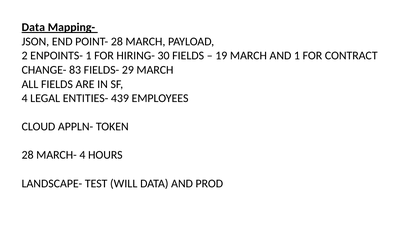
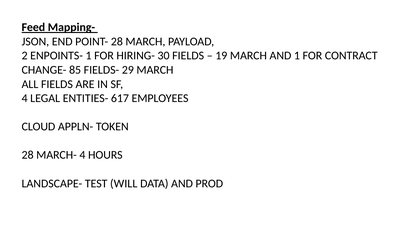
Data: Data -> Feed (33, 27)
83: 83 -> 85 (75, 70)
439: 439 -> 617 (120, 98)
